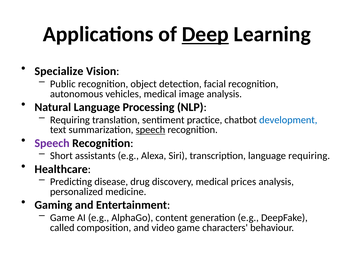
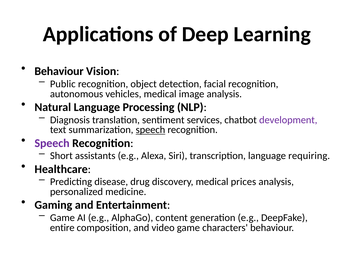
Deep underline: present -> none (205, 34)
Specialize: Specialize -> Behaviour (59, 71)
Requiring: Requiring -> Diagnosis (70, 120)
practice: practice -> services (205, 120)
development colour: blue -> purple (288, 120)
called: called -> entire (62, 227)
